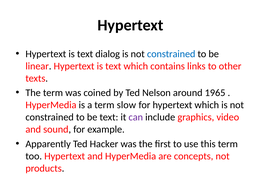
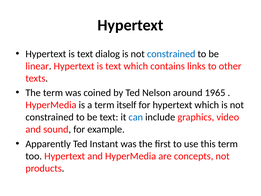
slow: slow -> itself (127, 105)
can colour: purple -> blue (136, 117)
Hacker: Hacker -> Instant (104, 144)
